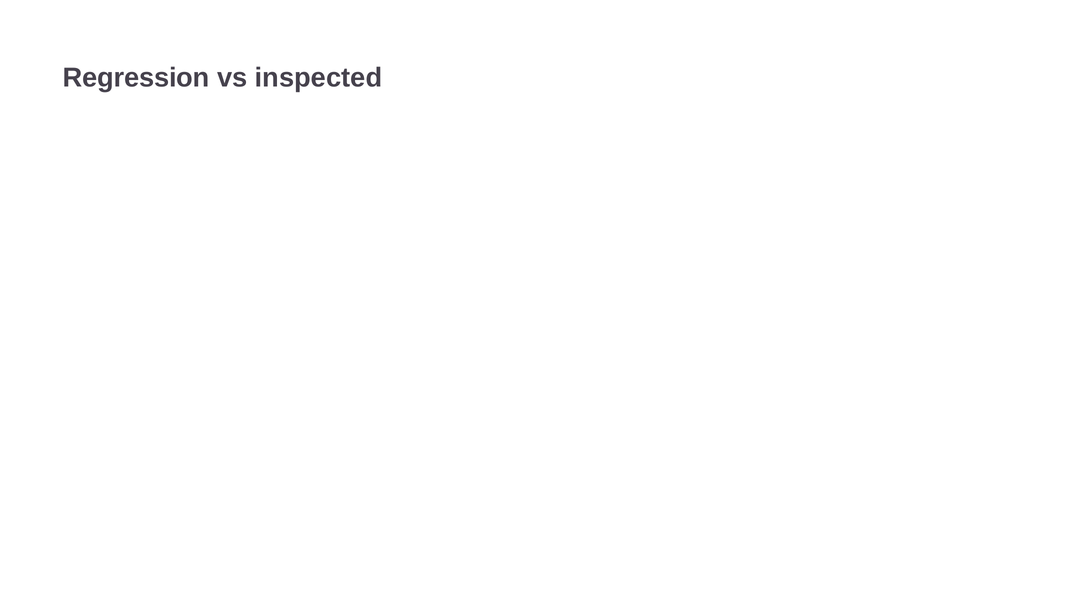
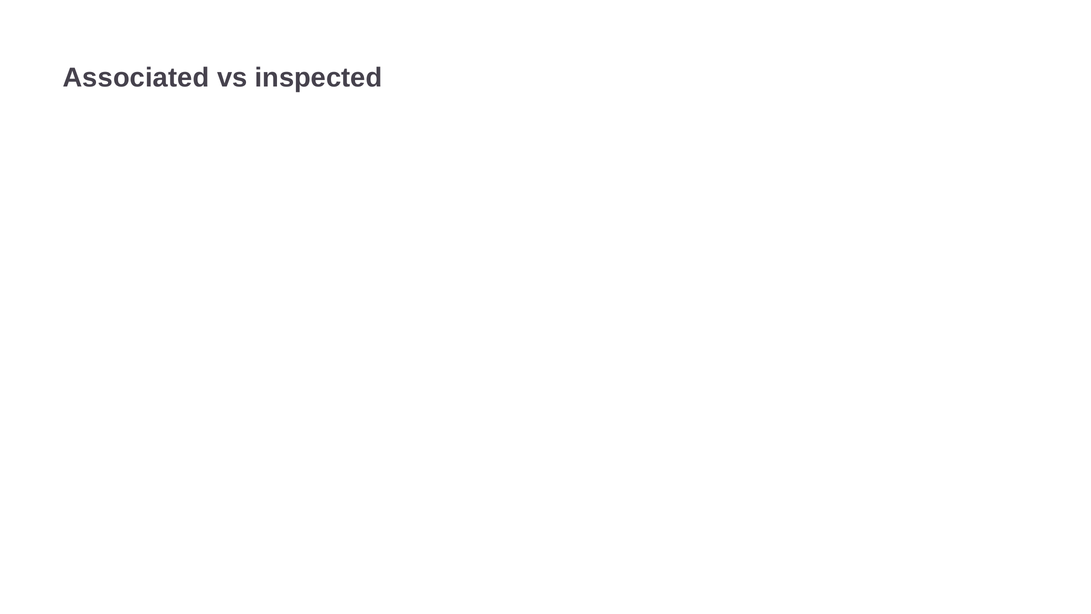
Regression: Regression -> Associated (136, 78)
